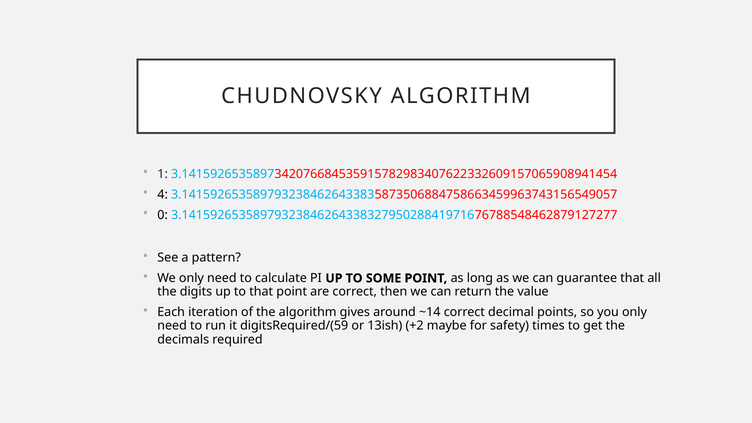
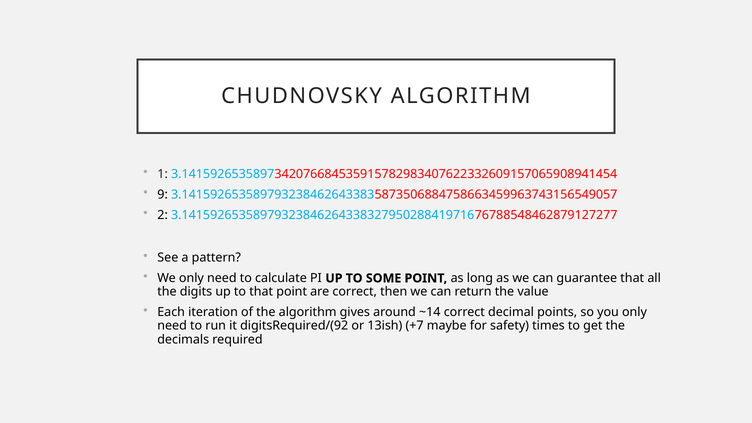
4: 4 -> 9 (163, 194)
0: 0 -> 2 (163, 215)
digitsRequired/(59: digitsRequired/(59 -> digitsRequired/(92 (294, 326)
+2: +2 -> +7 (415, 326)
